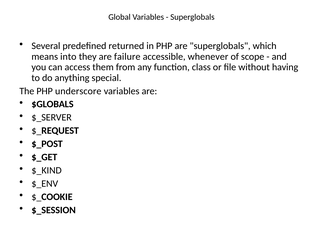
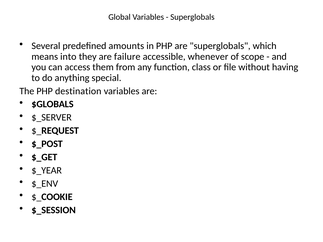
returned: returned -> amounts (126, 46)
underscore: underscore -> destination (78, 91)
$_KIND: $_KIND -> $_YEAR (47, 171)
